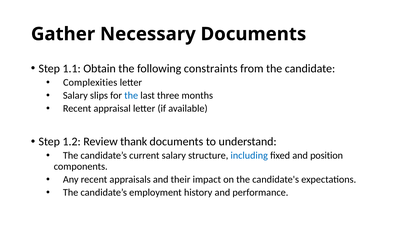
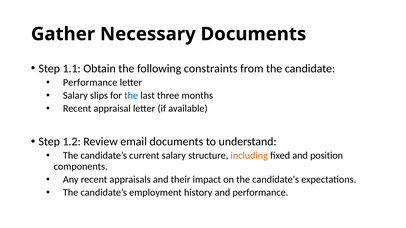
Complexities: Complexities -> Performance (90, 83)
thank: thank -> email (134, 142)
including colour: blue -> orange (249, 156)
